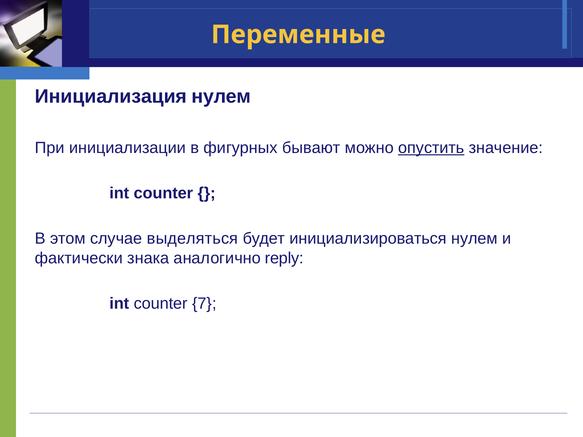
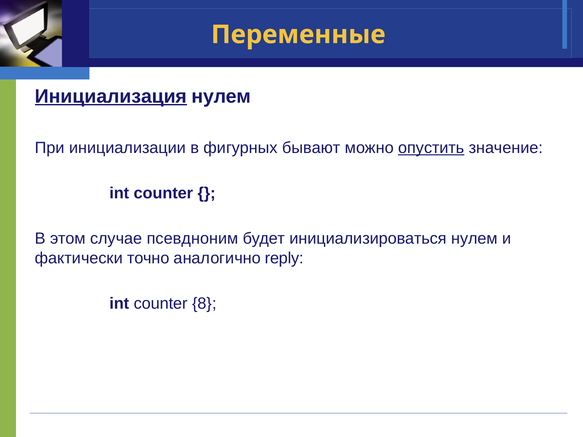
Инициализация underline: none -> present (111, 96)
выделяться: выделяться -> псевдноним (193, 239)
знака: знака -> точно (148, 258)
7: 7 -> 8 (204, 304)
